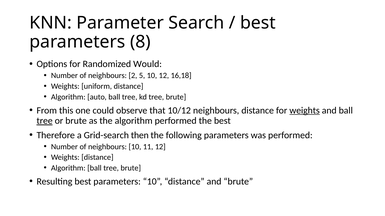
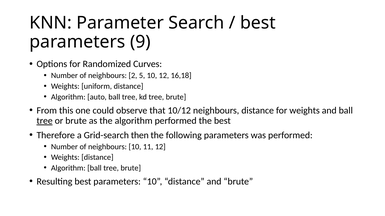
8: 8 -> 9 (140, 42)
Would: Would -> Curves (148, 64)
weights underline: present -> none (305, 111)
